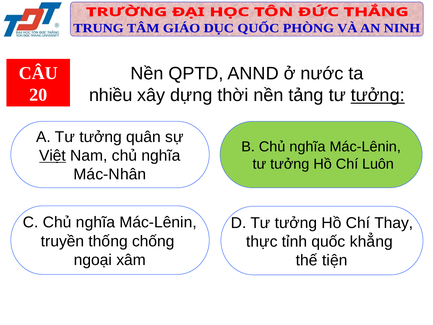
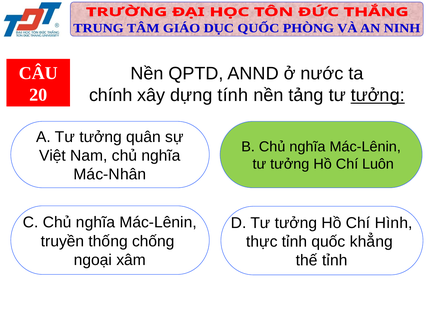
nhiều: nhiều -> chính (111, 95)
thời: thời -> tính (233, 95)
Việt underline: present -> none (53, 156)
Thay: Thay -> Hình (394, 223)
thế tiện: tiện -> tỉnh (335, 260)
